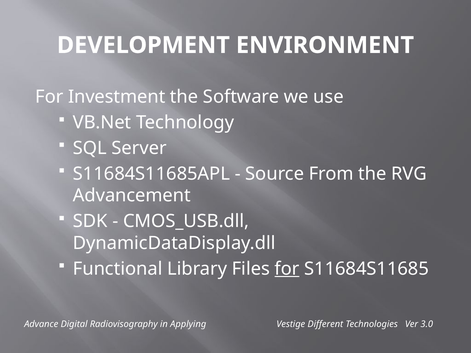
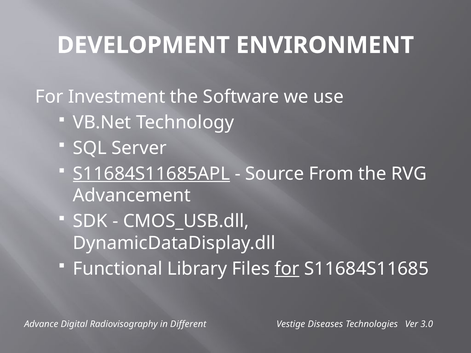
S11684S11685APL underline: none -> present (151, 174)
Applying: Applying -> Different (188, 324)
Different: Different -> Diseases (325, 324)
